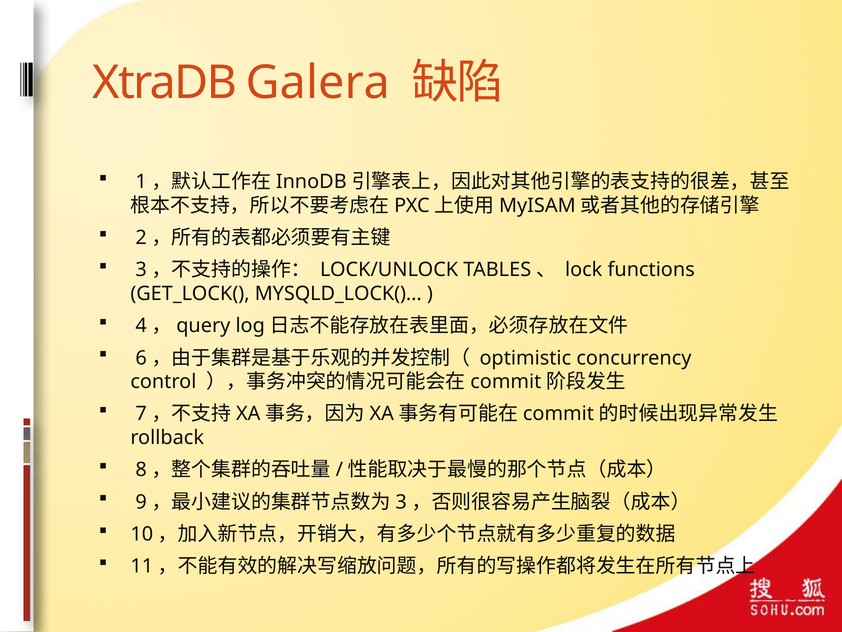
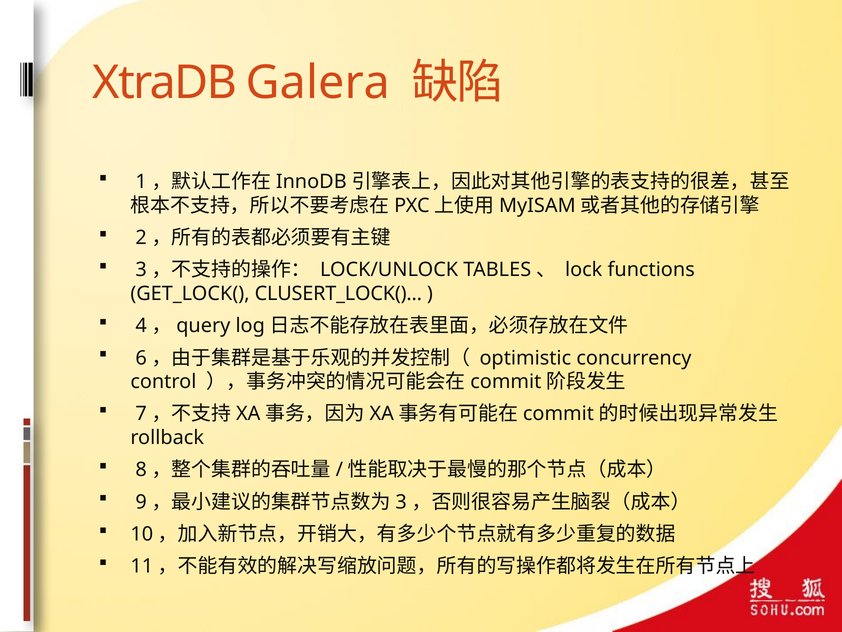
MYSQLD_LOCK(: MYSQLD_LOCK( -> CLUSERT_LOCK( (338, 294)
